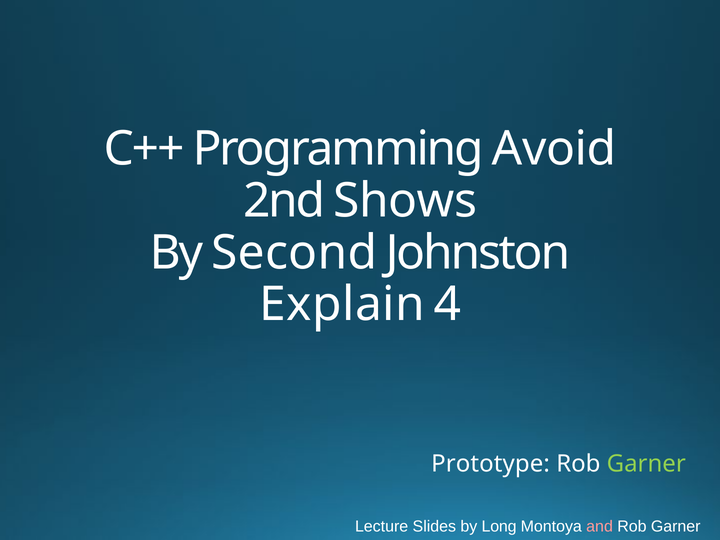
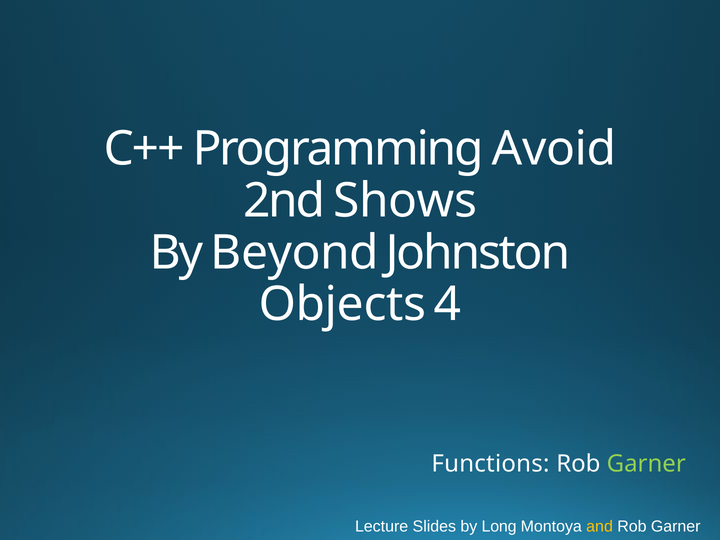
Second: Second -> Beyond (295, 253)
Explain: Explain -> Objects (342, 305)
Prototype: Prototype -> Functions (490, 464)
and colour: pink -> yellow (600, 527)
